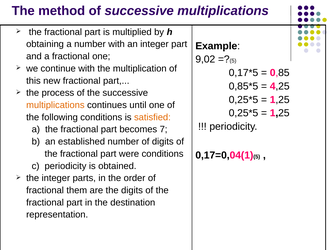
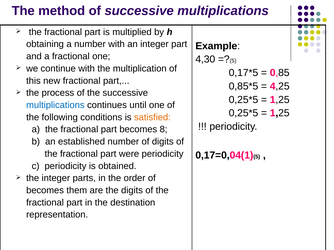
9,02: 9,02 -> 4,30 (205, 60)
multiplications colour: orange -> blue (55, 105)
7: 7 -> 8 (164, 130)
were conditions: conditions -> periodicity (163, 154)
fractional: fractional -> becomes (45, 191)
